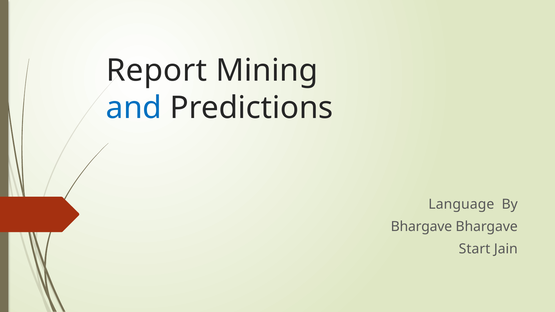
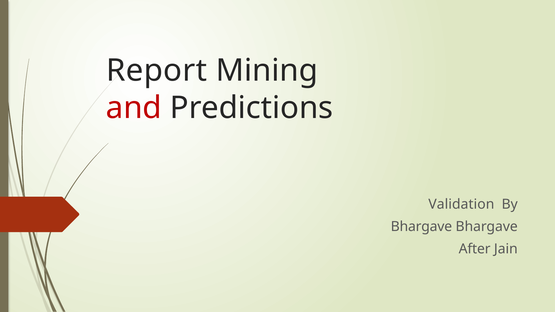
and colour: blue -> red (134, 108)
Language: Language -> Validation (461, 204)
Start: Start -> After (475, 249)
